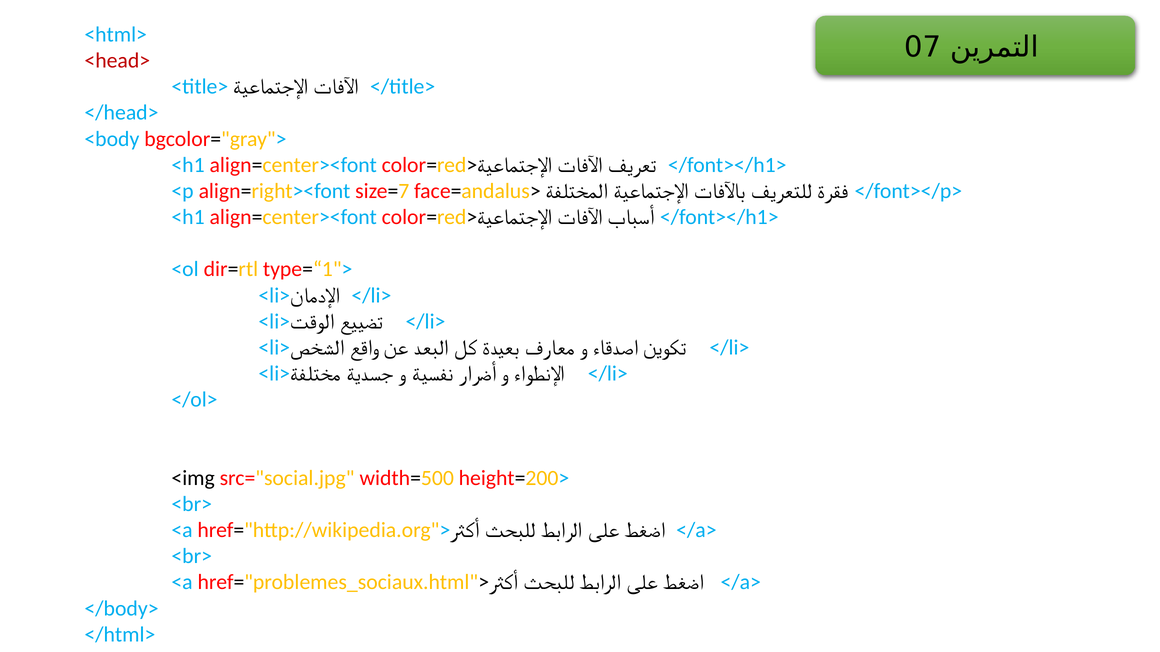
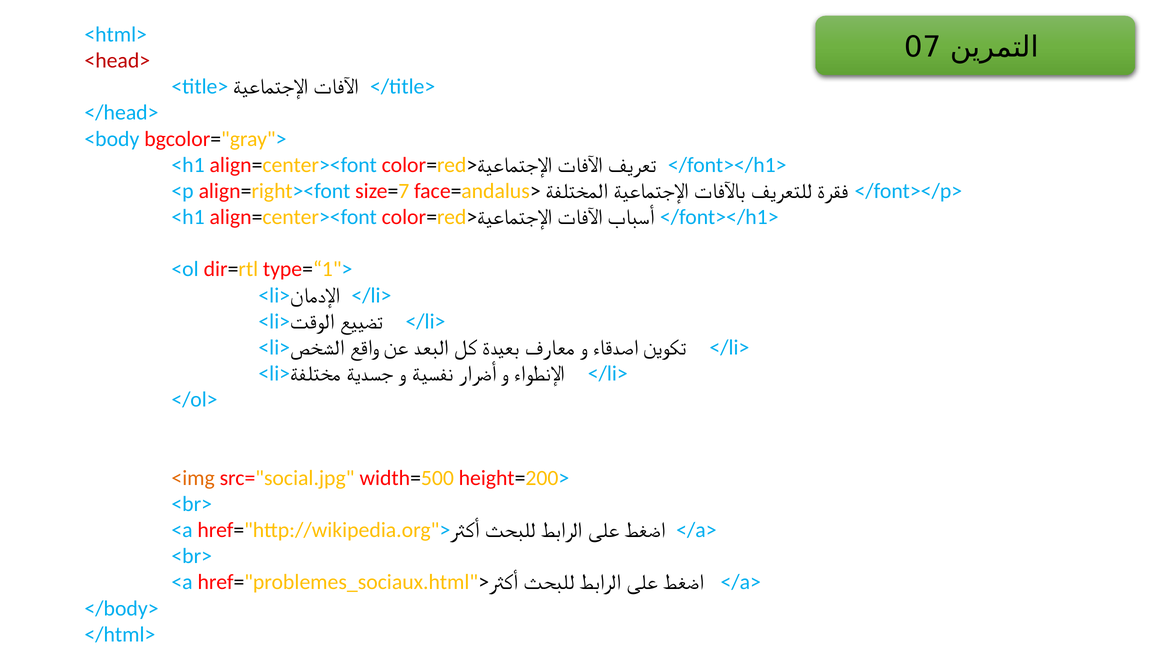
<img colour: black -> orange (193, 478)
